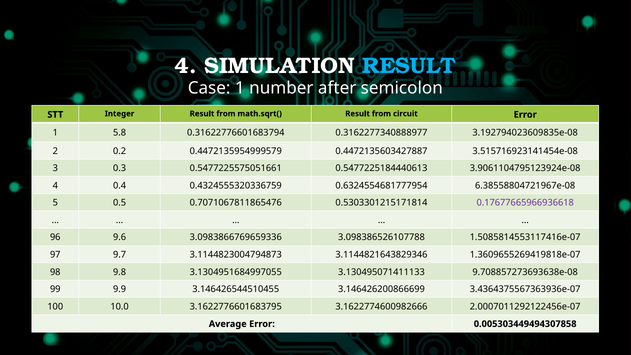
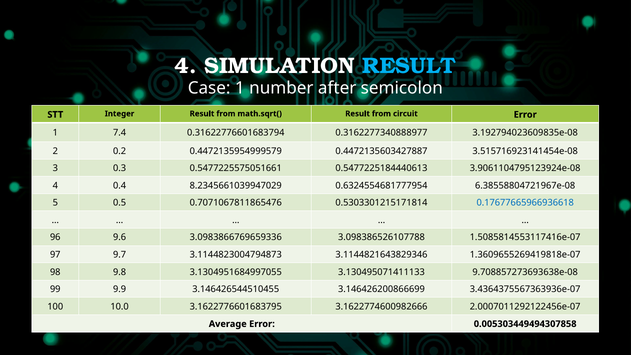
5.8: 5.8 -> 7.4 (120, 133)
0.4324555320336759: 0.4324555320336759 -> 8.2345661039947029 (236, 186)
0.17677665966936618 colour: purple -> blue (525, 203)
